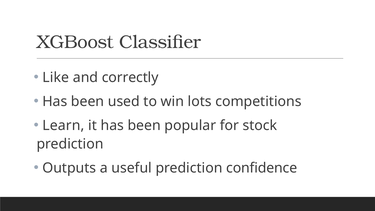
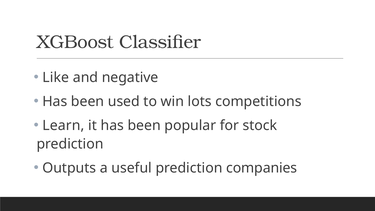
correctly: correctly -> negative (130, 77)
confidence: confidence -> companies (262, 168)
